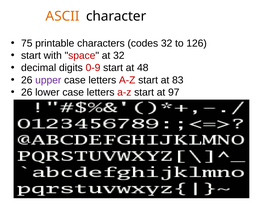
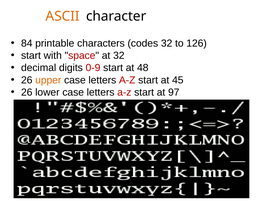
75: 75 -> 84 (27, 43)
upper colour: purple -> orange (48, 80)
83: 83 -> 45 (178, 80)
